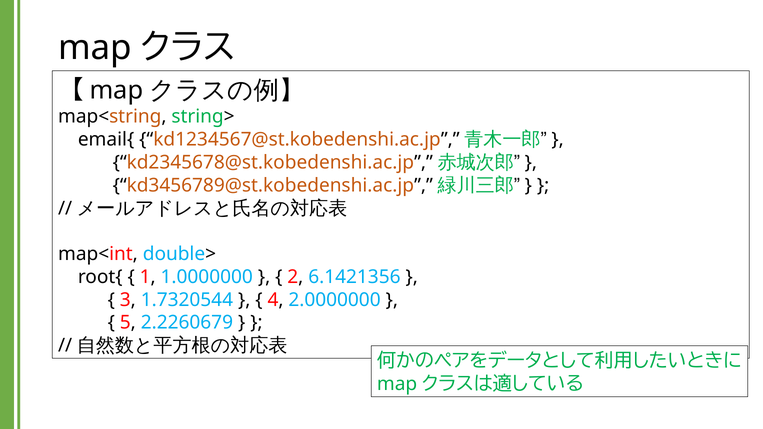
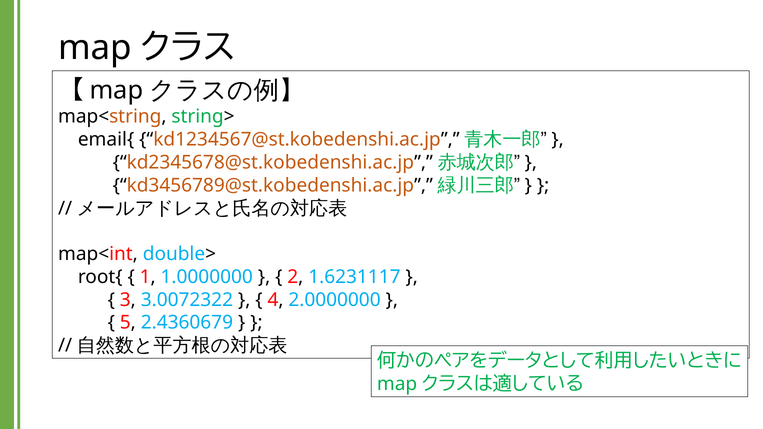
6.1421356: 6.1421356 -> 1.6231117 (354, 277)
1.7320544: 1.7320544 -> 3.0072322 (187, 300)
2.2260679: 2.2260679 -> 2.4360679 (187, 323)
